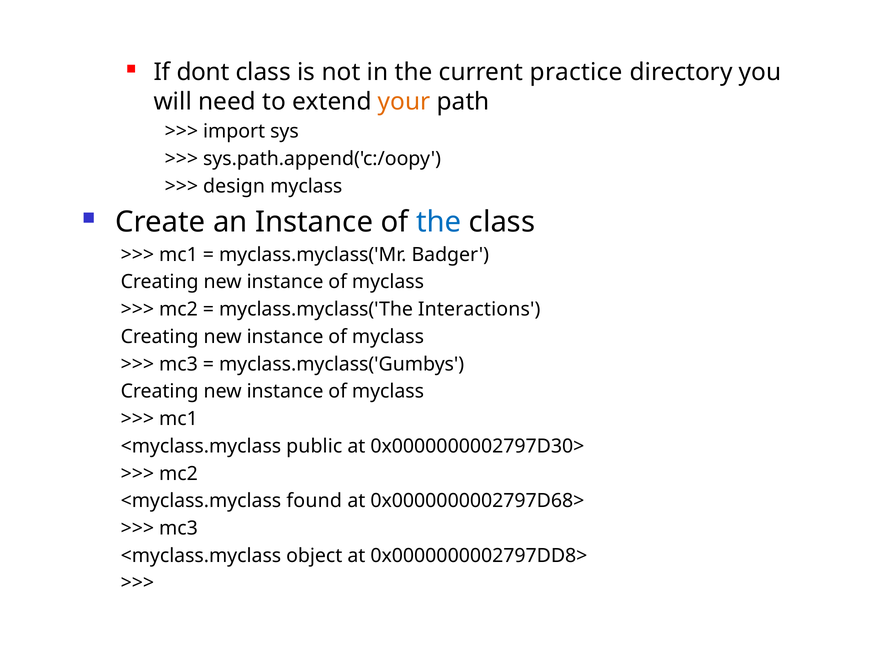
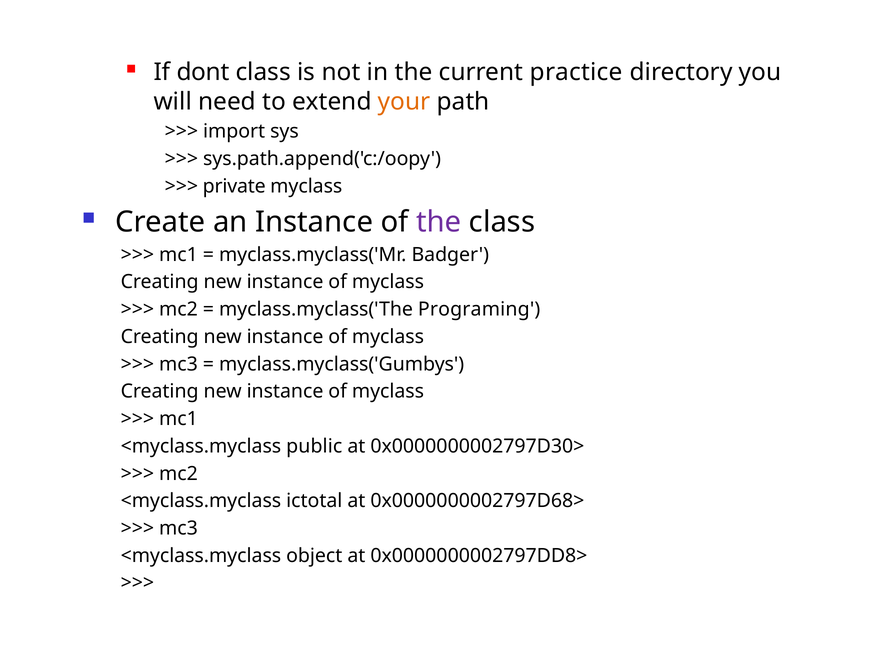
design: design -> private (234, 186)
the colour: blue -> purple (439, 222)
Interactions: Interactions -> Programing (479, 309)
found: found -> ictotal (314, 501)
